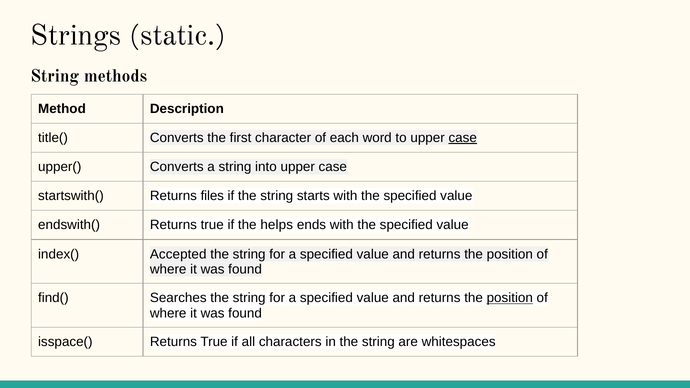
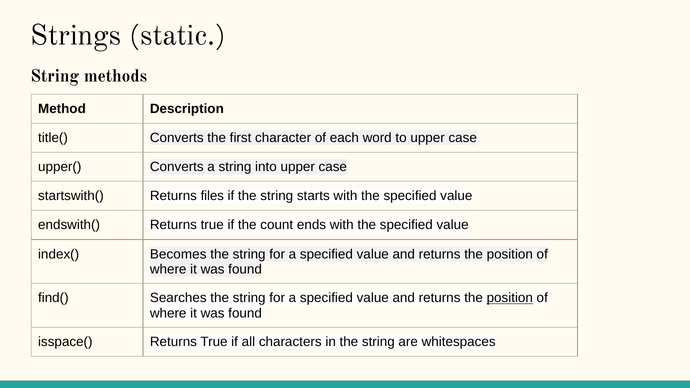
case underline: present -> none (463, 138)
helps: helps -> count (277, 225)
Accepted: Accepted -> Becomes (178, 254)
